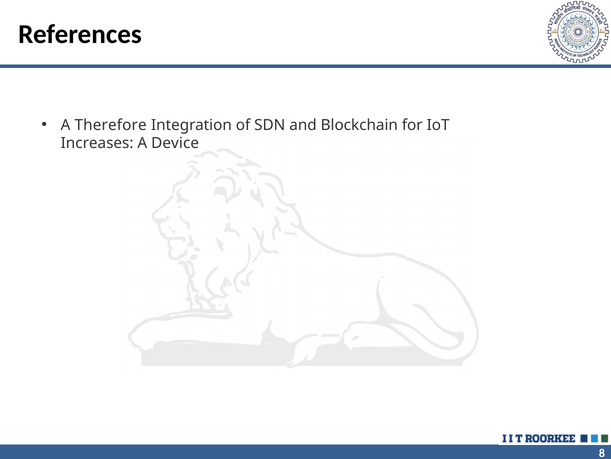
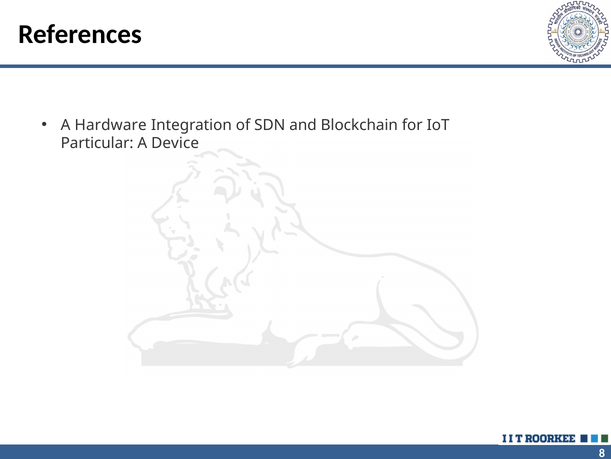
Therefore: Therefore -> Hardware (111, 125)
Increases: Increases -> Particular (97, 143)
